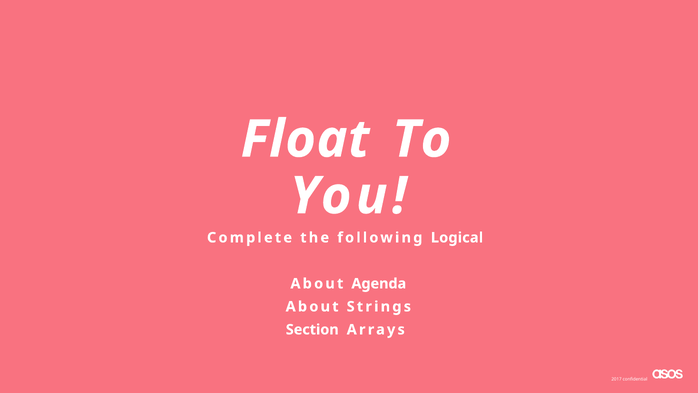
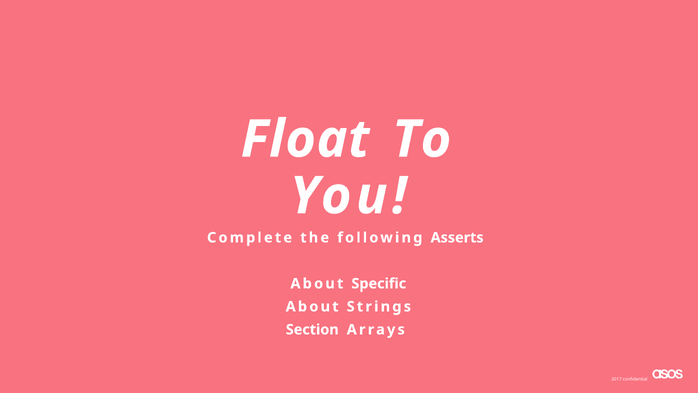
Logical: Logical -> Asserts (457, 237)
Agenda: Agenda -> Specific (379, 283)
